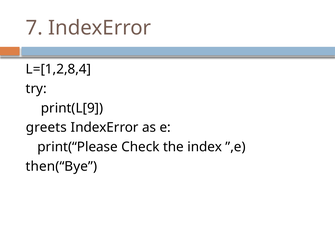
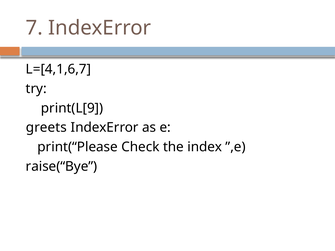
L=[1,2,8,4: L=[1,2,8,4 -> L=[4,1,6,7 (58, 69)
then(“Bye: then(“Bye -> raise(“Bye (61, 167)
